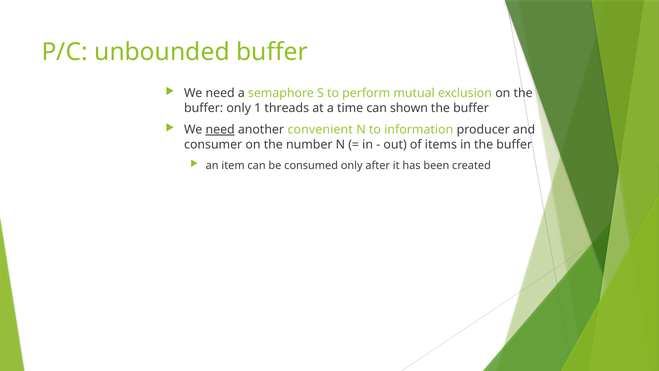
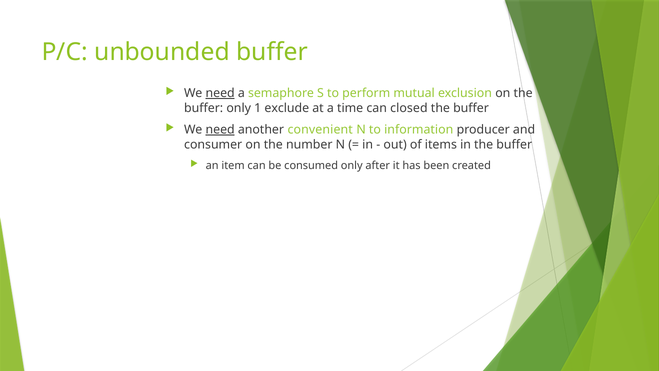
need underline: none -> present (220, 93)
threads: threads -> exclude (287, 108)
shown: shown -> closed (409, 108)
